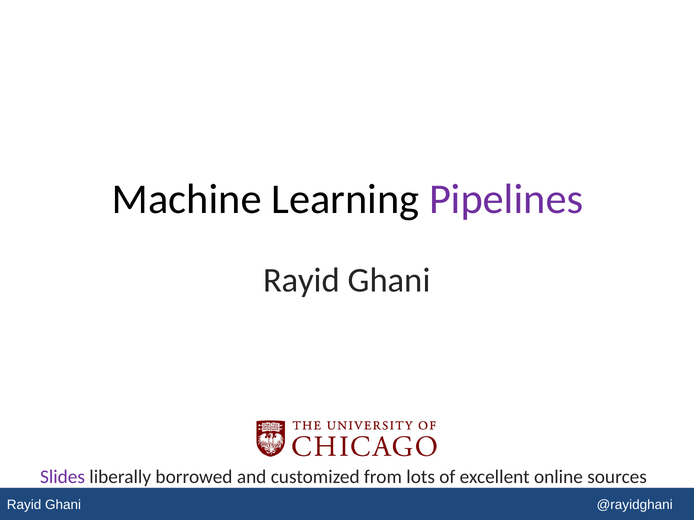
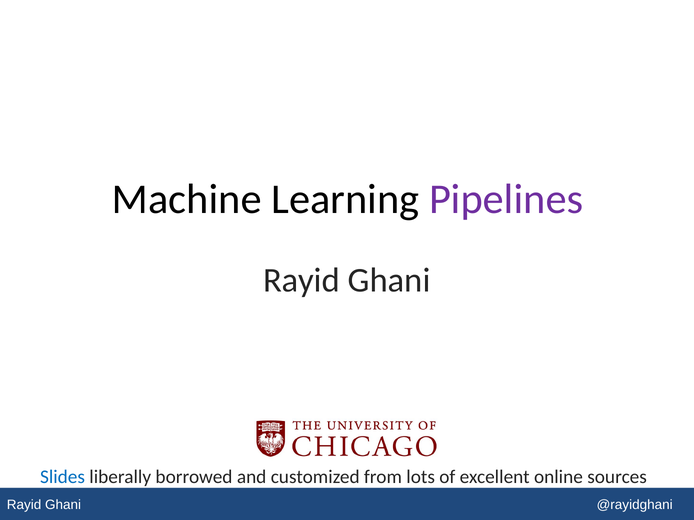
Slides colour: purple -> blue (63, 477)
